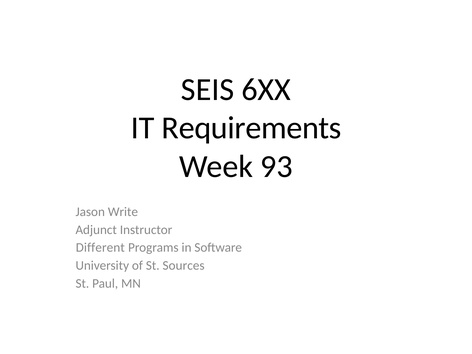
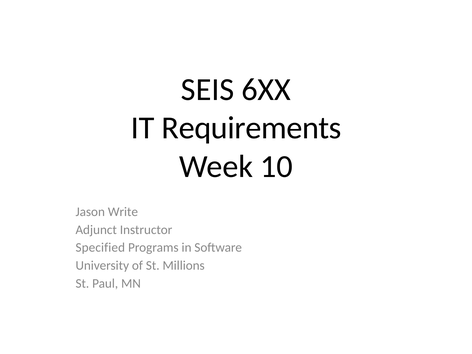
93: 93 -> 10 (277, 167)
Different: Different -> Specified (100, 248)
Sources: Sources -> Millions (184, 266)
